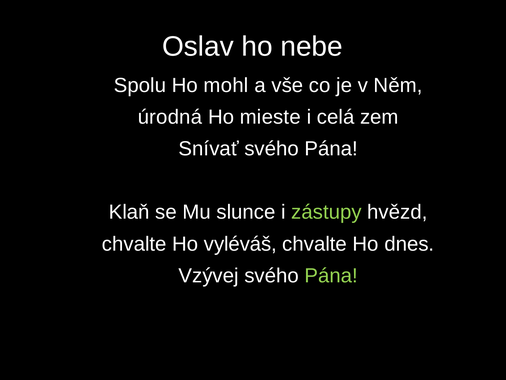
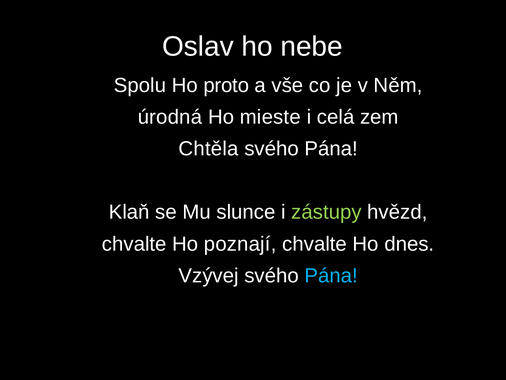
mohl: mohl -> proto (226, 85)
Snívať: Snívať -> Chtěla (209, 149)
vyléváš: vyléváš -> poznají (240, 244)
Pána colour: light green -> light blue (331, 275)
